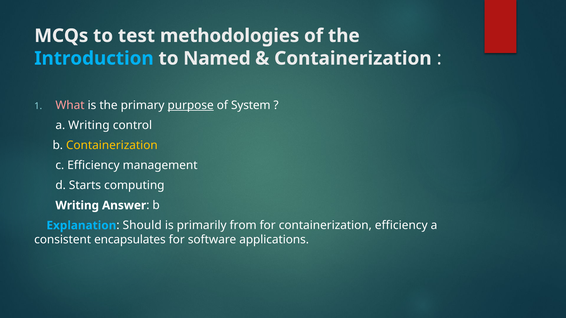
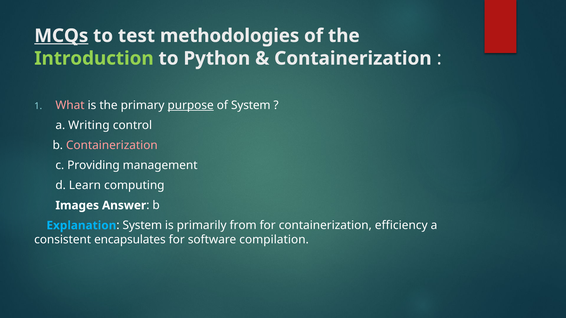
MCQs underline: none -> present (61, 36)
Introduction colour: light blue -> light green (94, 58)
Named: Named -> Python (217, 58)
Containerization colour: yellow -> pink (112, 145)
c Efficiency: Efficiency -> Providing (94, 166)
Starts: Starts -> Learn (85, 186)
Writing: Writing -> Images (77, 206)
Should: Should -> System (142, 226)
applications: applications -> compilation (274, 240)
